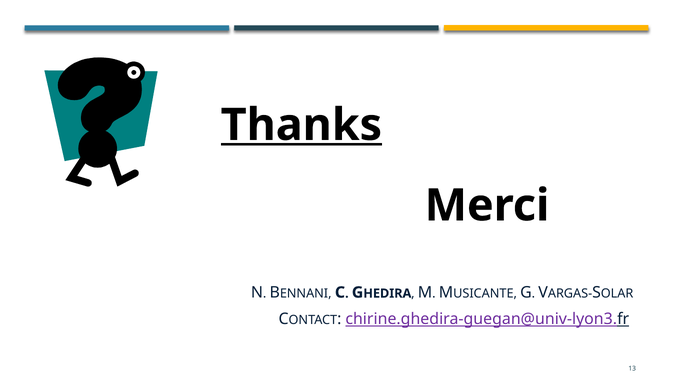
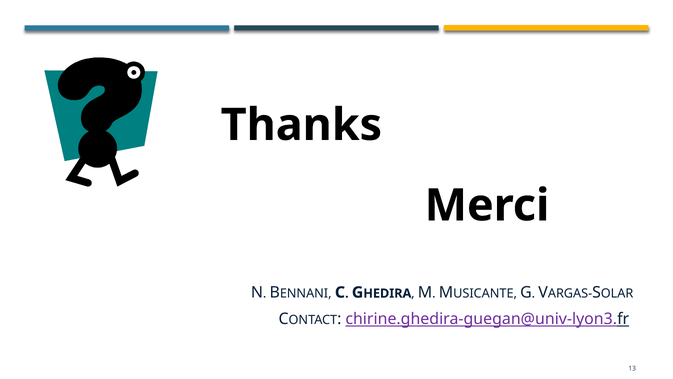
Thanks underline: present -> none (301, 125)
